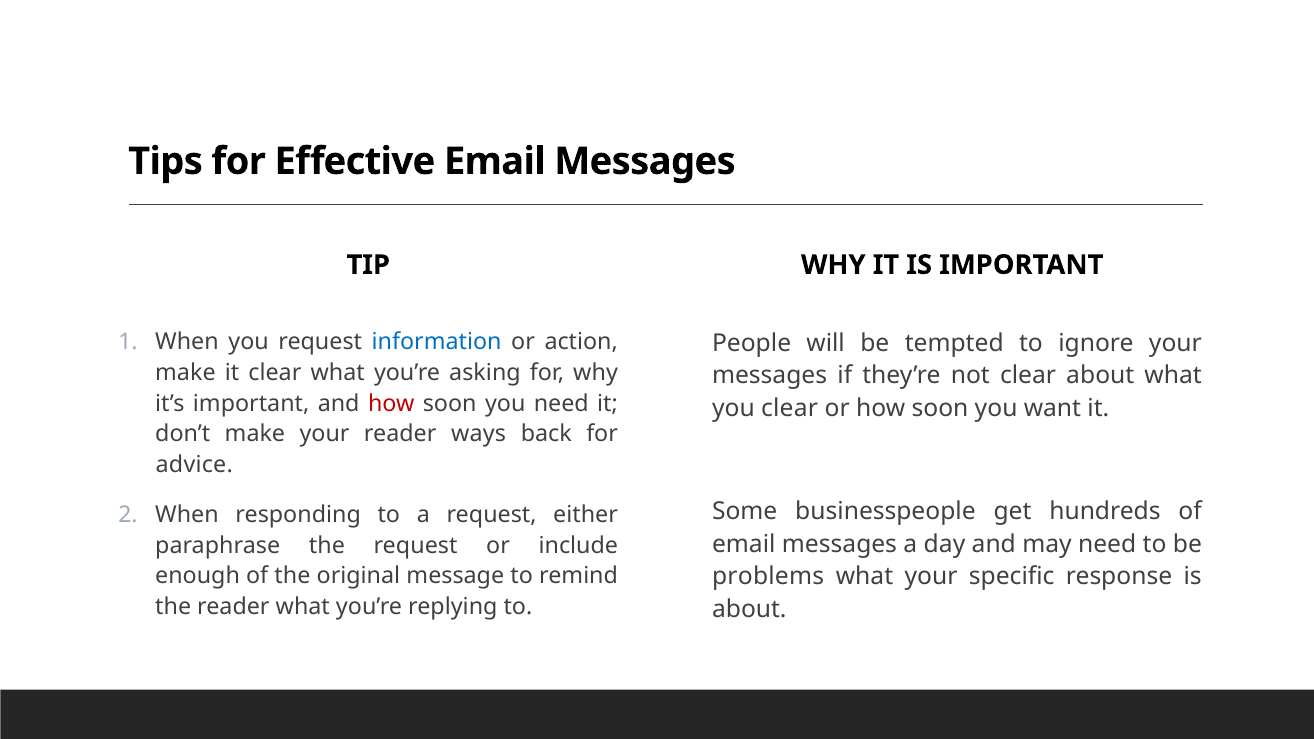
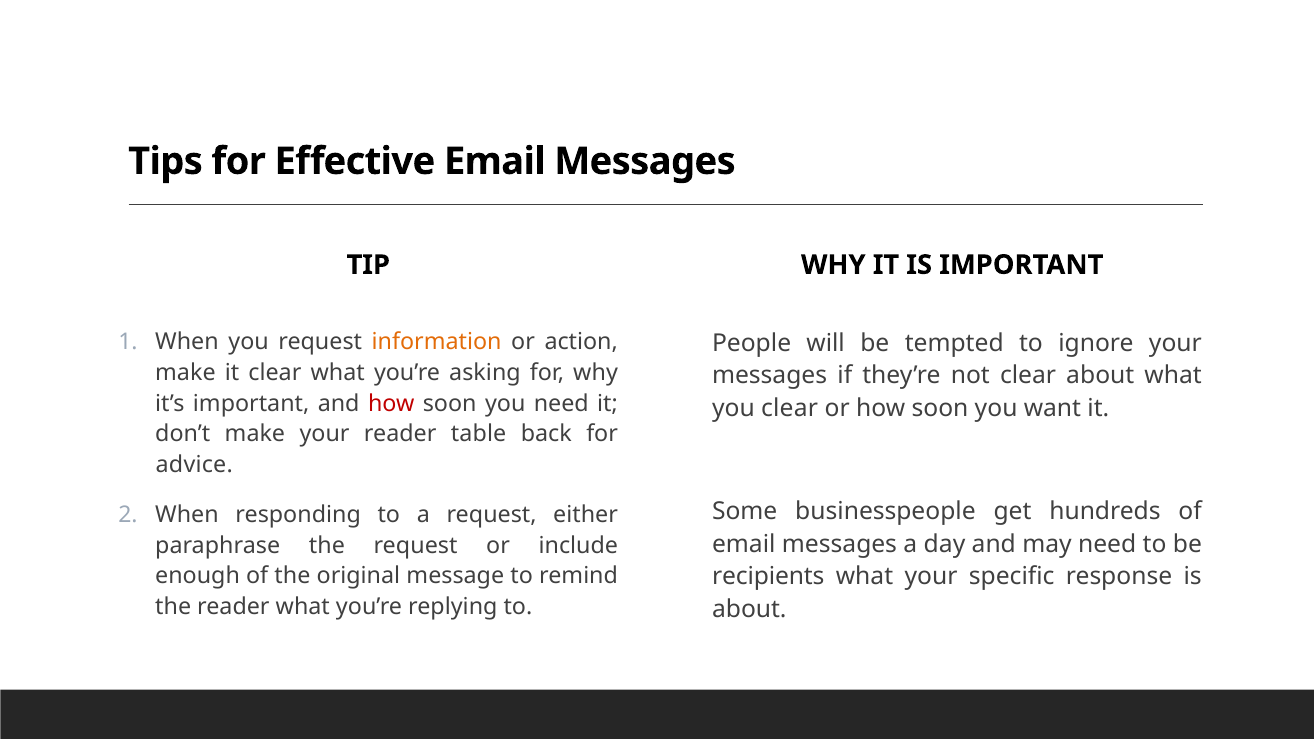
information colour: blue -> orange (437, 342)
ways: ways -> table (479, 434)
problems: problems -> recipients (768, 577)
